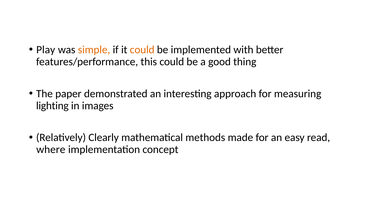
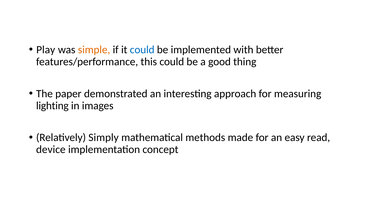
could colour: orange -> blue (142, 50)
Clearly: Clearly -> Simply (104, 137)
where: where -> device (51, 149)
